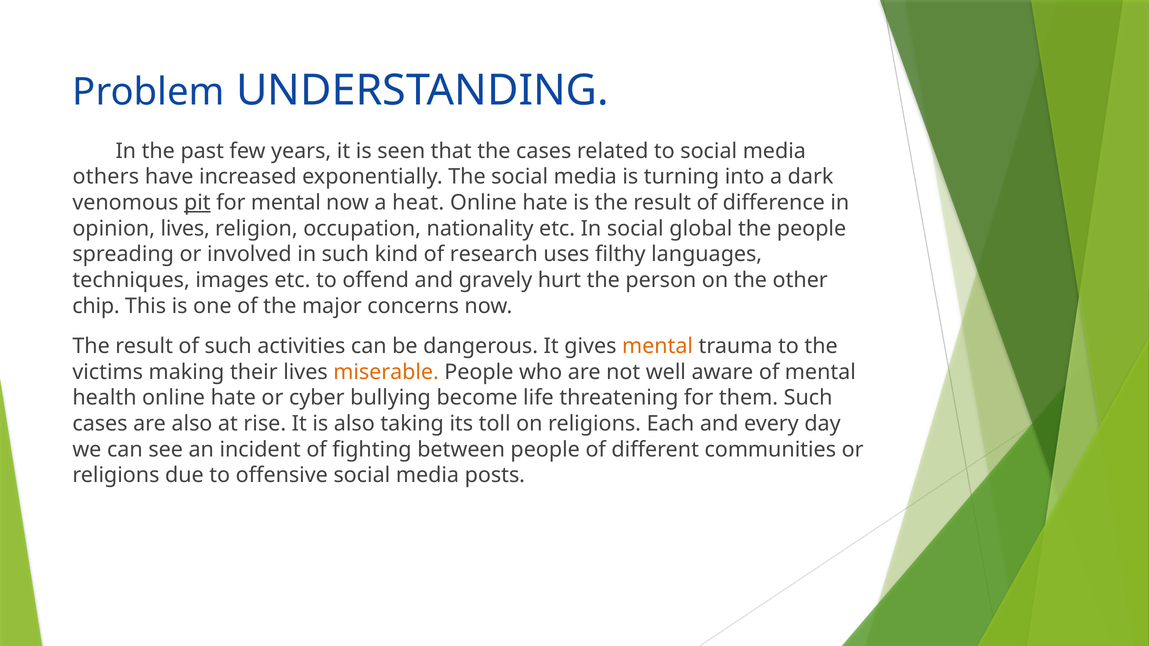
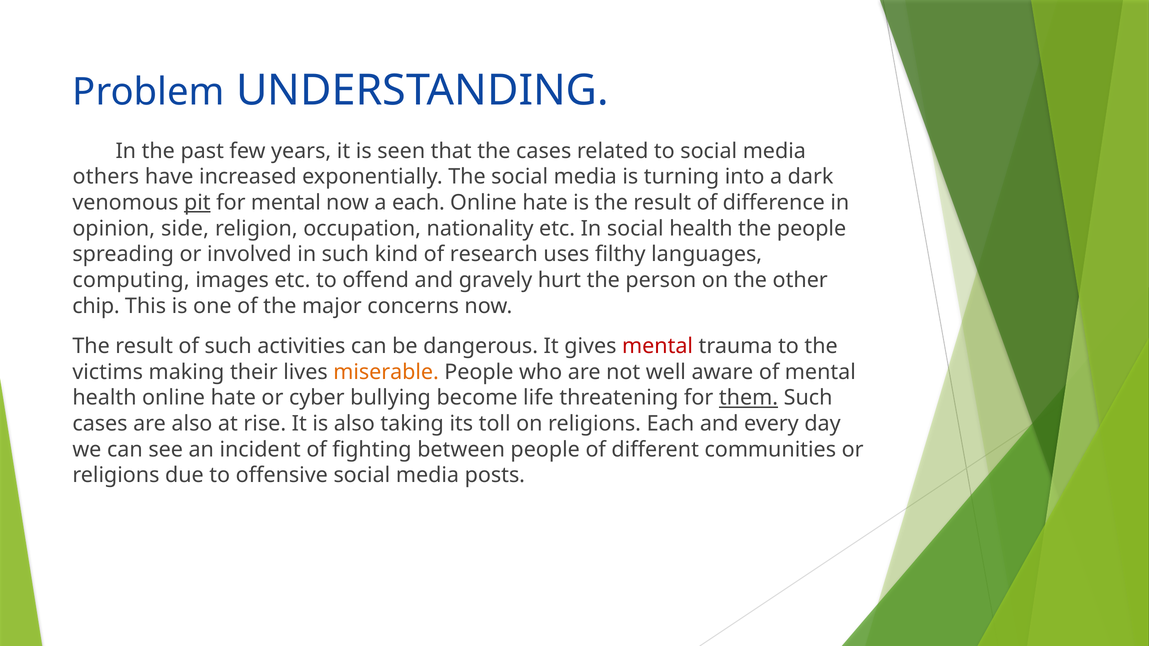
a heat: heat -> each (418, 203)
opinion lives: lives -> side (185, 229)
social global: global -> health (701, 229)
techniques: techniques -> computing (131, 280)
mental colour: orange -> red (658, 346)
them underline: none -> present (749, 398)
